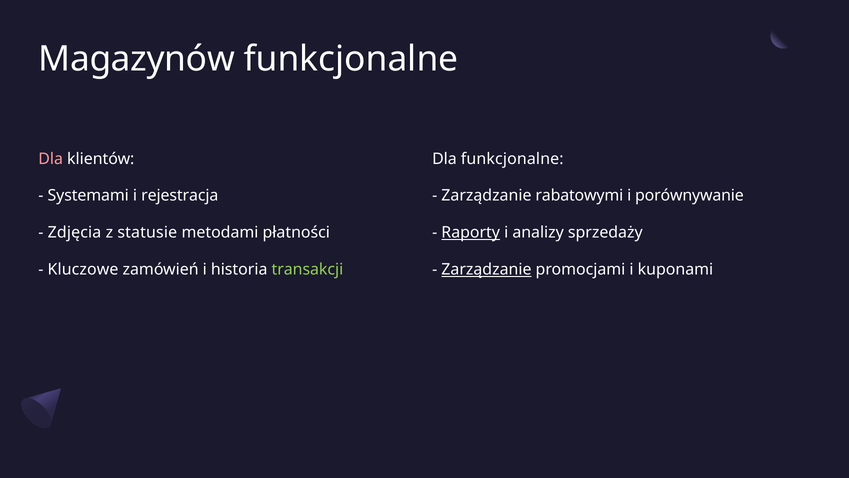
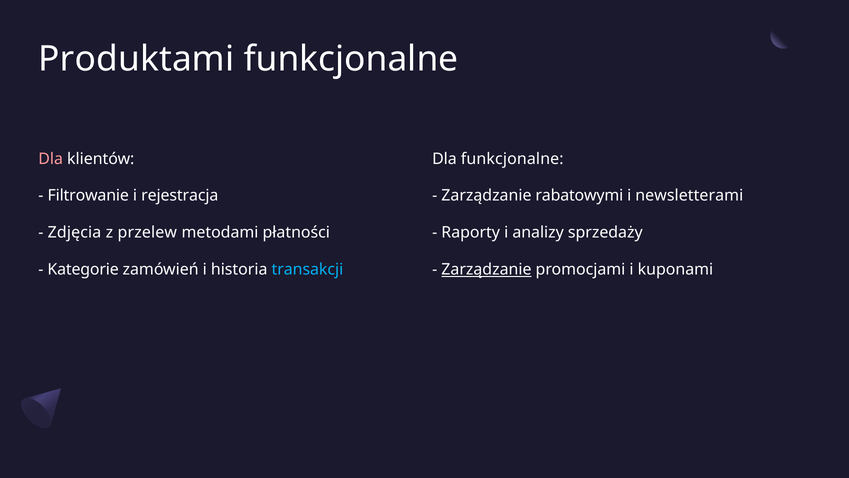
Magazynów: Magazynów -> Produktami (136, 59)
Systemami: Systemami -> Filtrowanie (88, 196)
porównywanie: porównywanie -> newsletterami (689, 196)
statusie: statusie -> przelew (147, 232)
Raporty underline: present -> none (471, 232)
Kluczowe: Kluczowe -> Kategorie (83, 269)
transakcji colour: light green -> light blue (307, 269)
